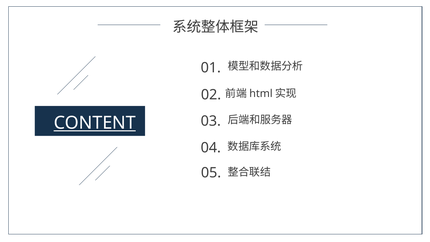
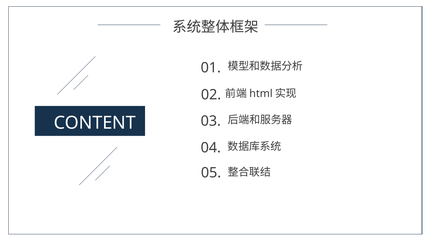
CONTENT underline: present -> none (95, 123)
